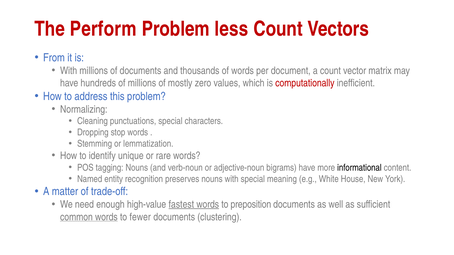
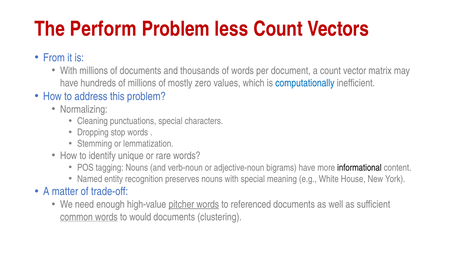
computationally colour: red -> blue (305, 83)
fastest: fastest -> pitcher (181, 205)
preposition: preposition -> referenced (251, 205)
fewer: fewer -> would (140, 217)
